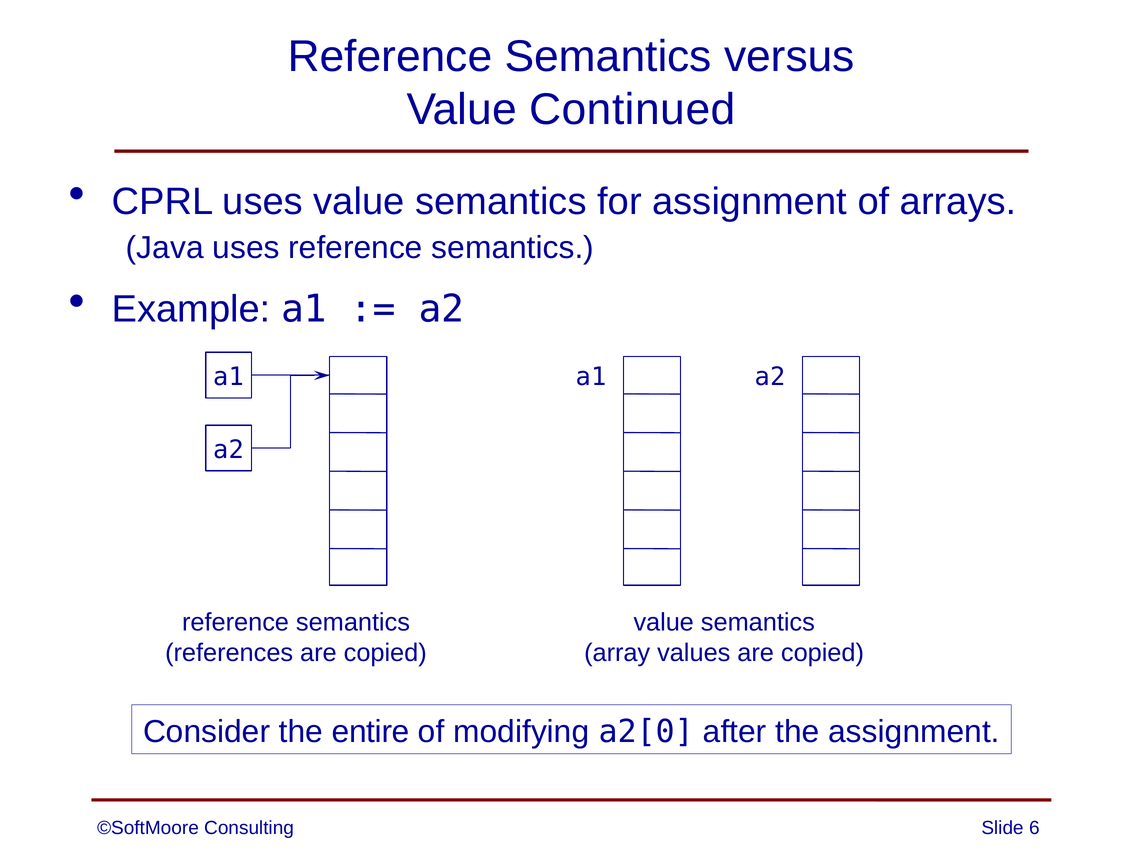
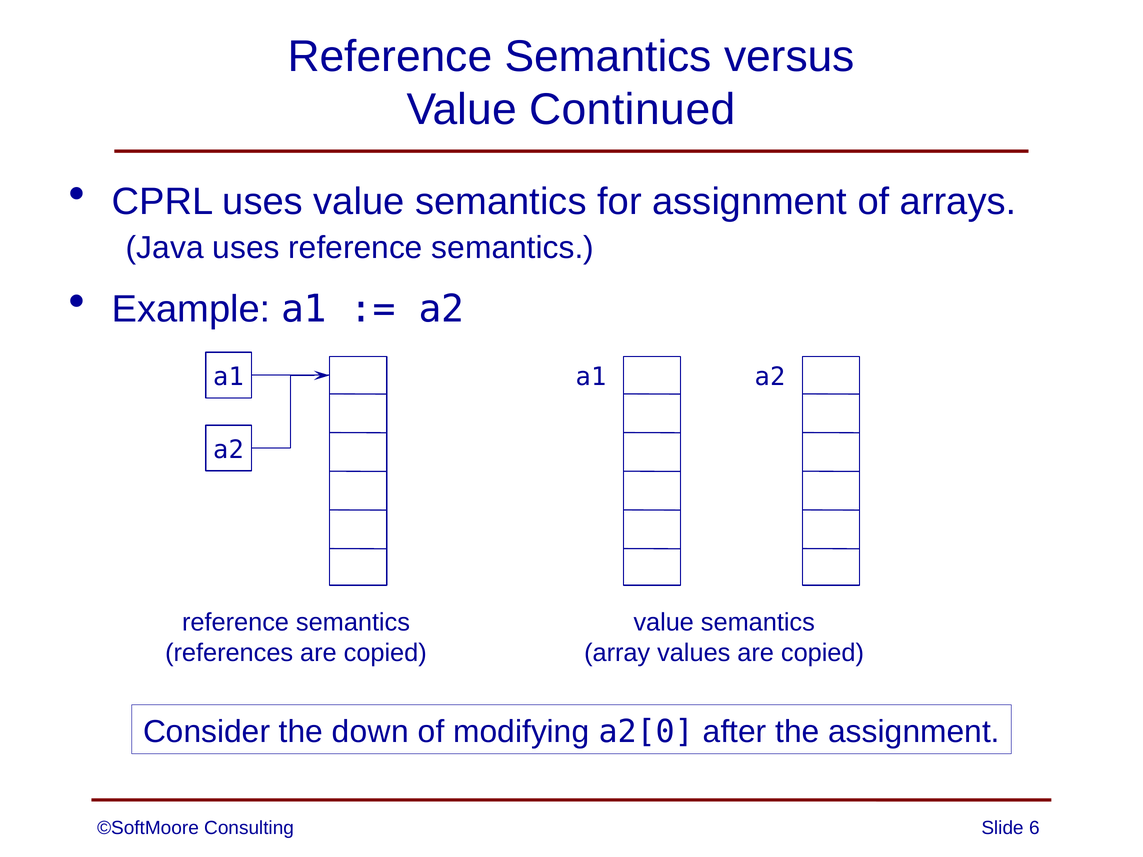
entire: entire -> down (370, 732)
